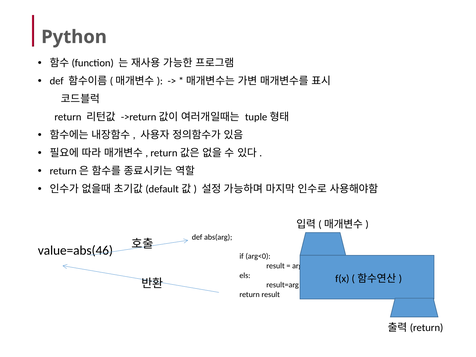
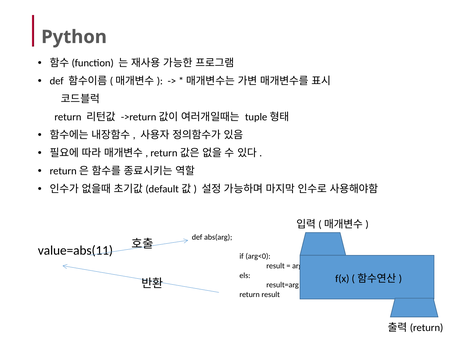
value=abs(46: value=abs(46 -> value=abs(11 (75, 250)
